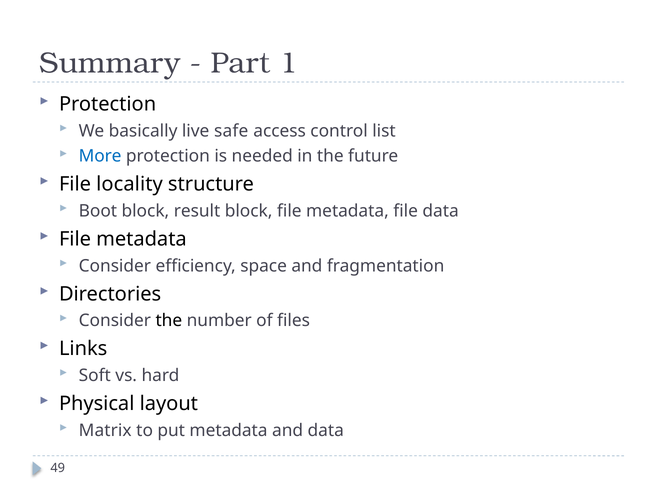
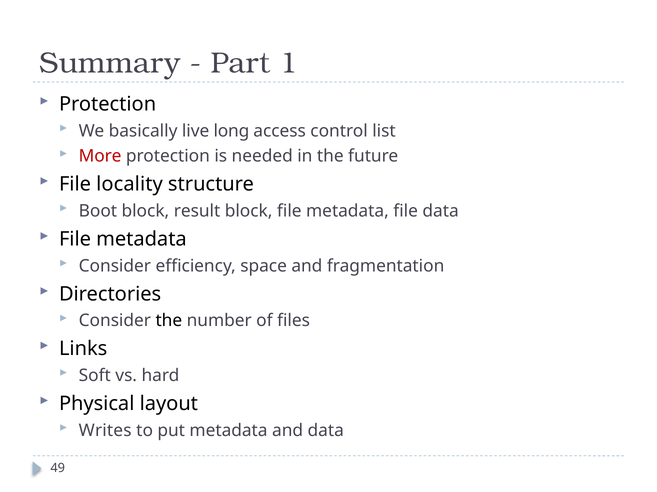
safe: safe -> long (231, 131)
More colour: blue -> red (100, 156)
Matrix: Matrix -> Writes (105, 431)
